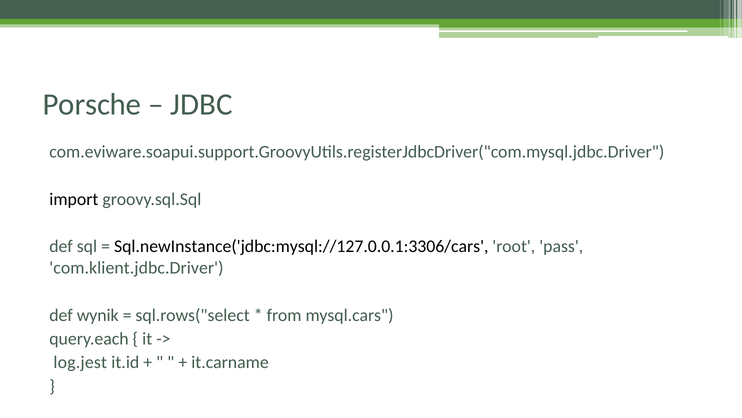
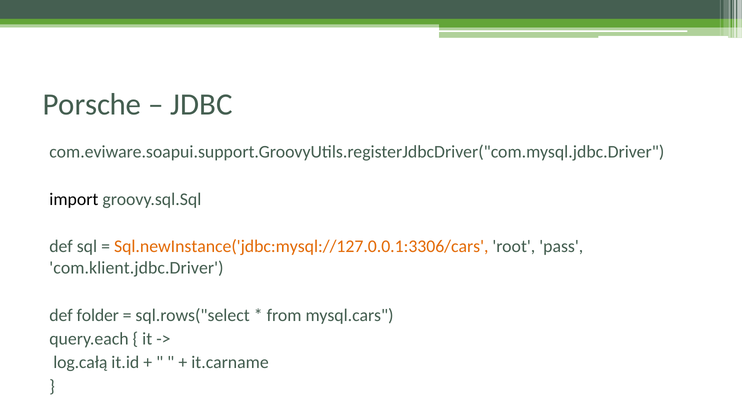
Sql.newInstance('jdbc:mysql://127.0.0.1:3306/cars colour: black -> orange (301, 246)
wynik: wynik -> folder (98, 315)
log.jest: log.jest -> log.całą (80, 362)
